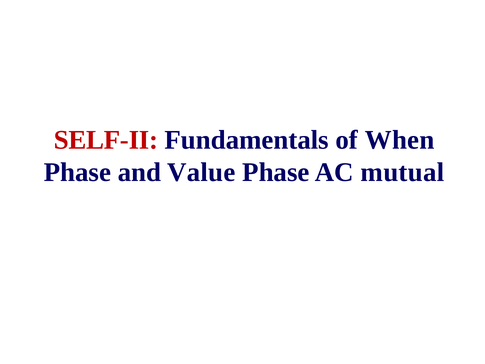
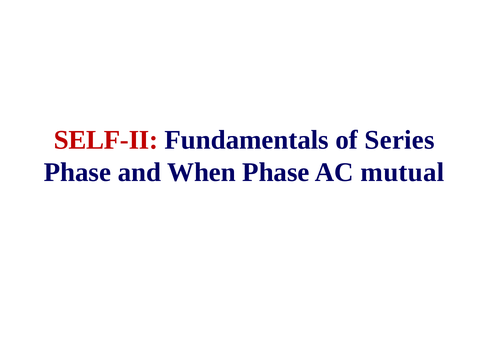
When: When -> Series (400, 140)
Value: Value -> When (202, 172)
